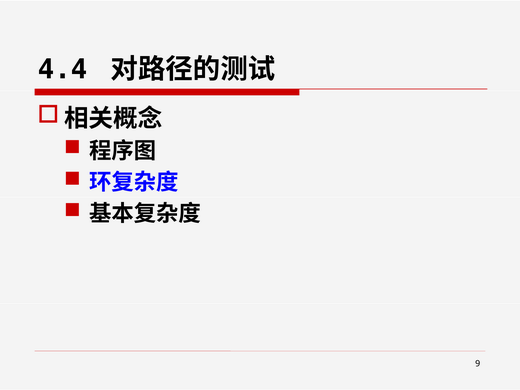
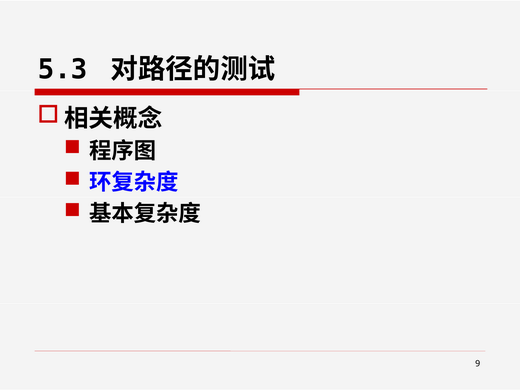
4.4: 4.4 -> 5.3 (63, 69)
